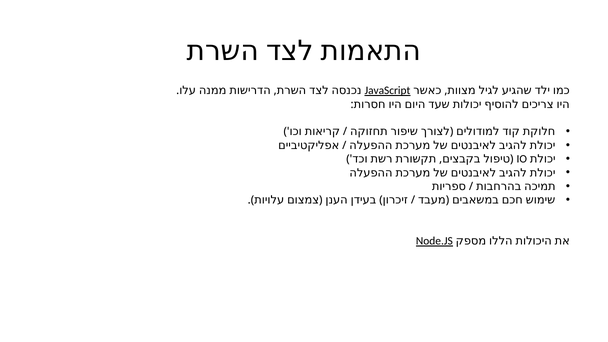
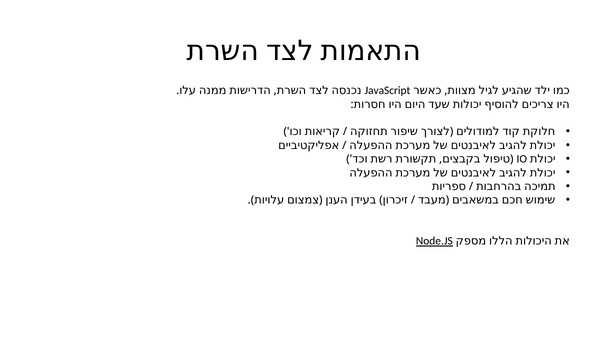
JavaScript underline: present -> none (387, 91)
